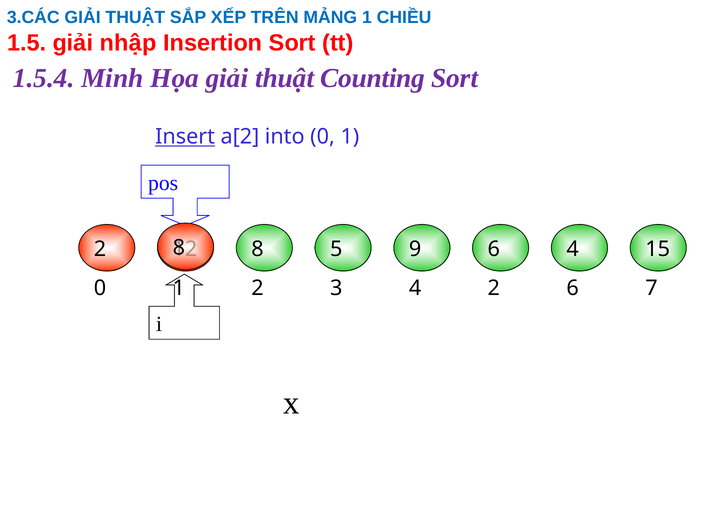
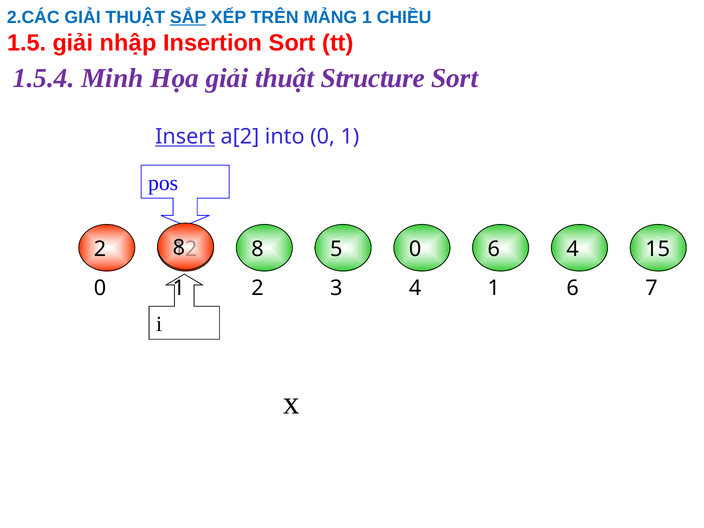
3.CÁC: 3.CÁC -> 2.CÁC (33, 17)
SẮP underline: none -> present (188, 17)
Counting: Counting -> Structure (373, 78)
5 9: 9 -> 0 (415, 249)
4 2: 2 -> 1 (494, 288)
